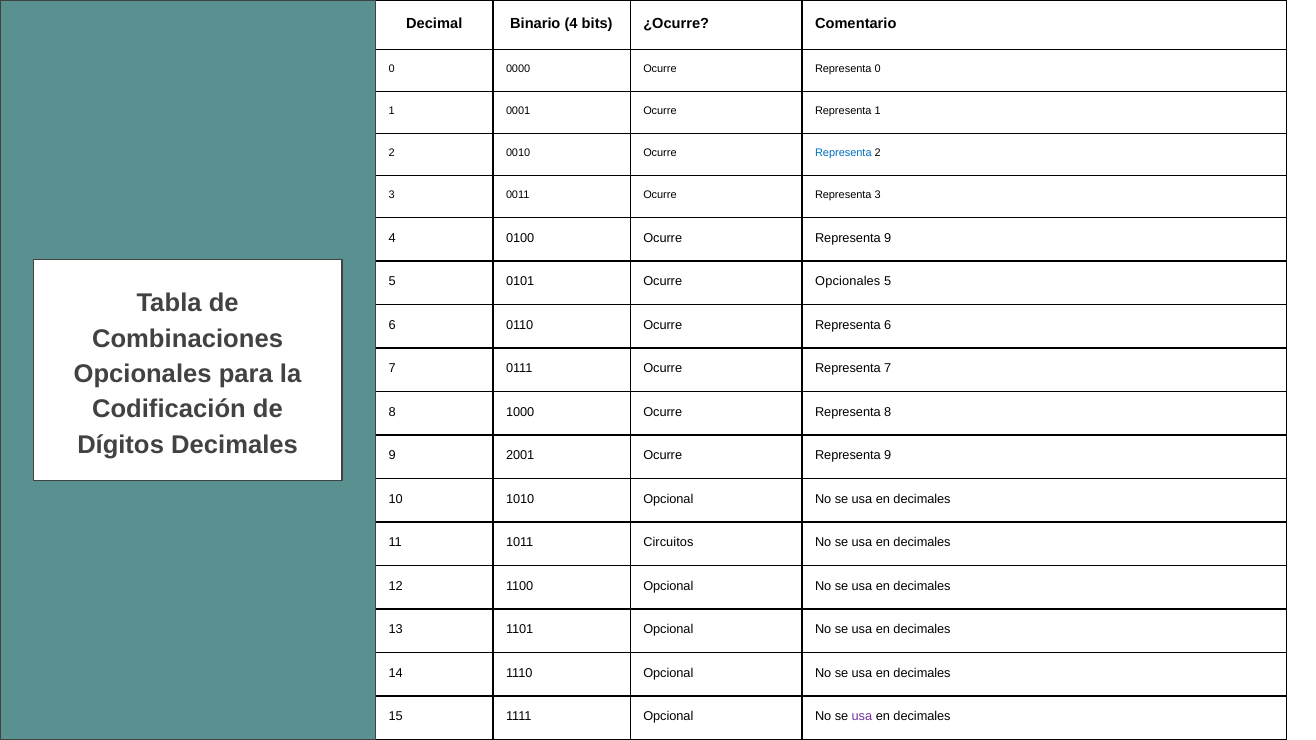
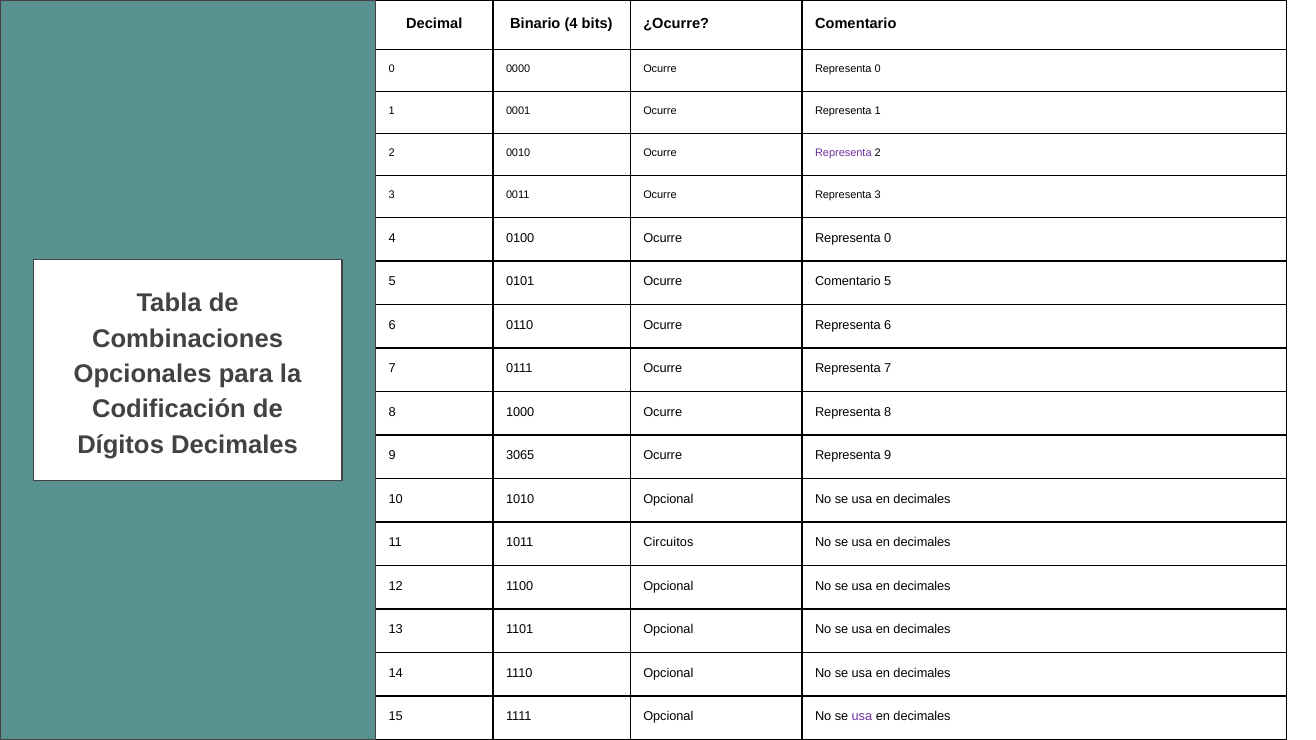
Representa colour: blue -> purple (843, 153)
0100 Ocurre Representa 9: 9 -> 0 (888, 238)
Ocurre Opcionales: Opcionales -> Comentario (848, 282)
2001: 2001 -> 3065 (520, 456)
